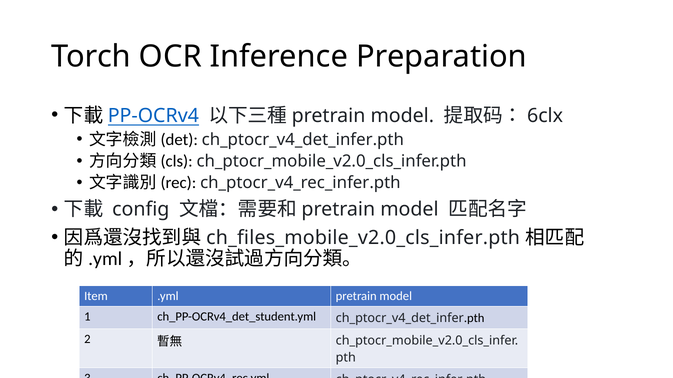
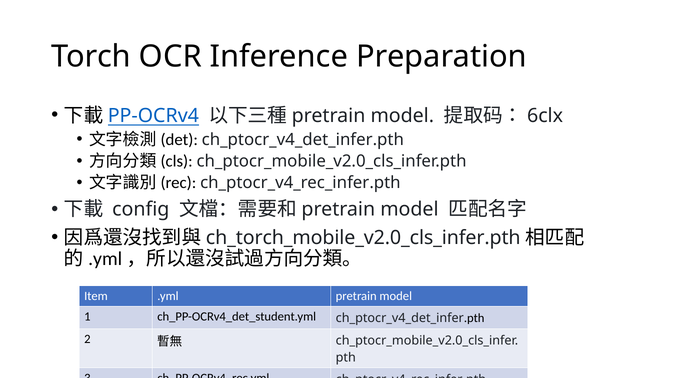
ch_files_mobile_v2.0_cls_infer.pth: ch_files_mobile_v2.0_cls_infer.pth -> ch_torch_mobile_v2.0_cls_infer.pth (363, 238)
